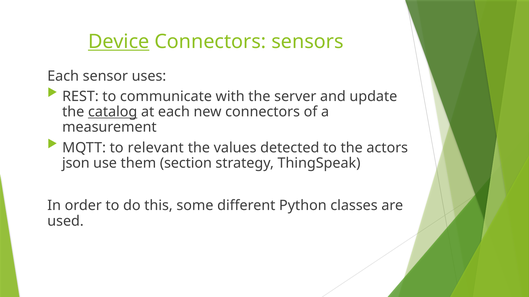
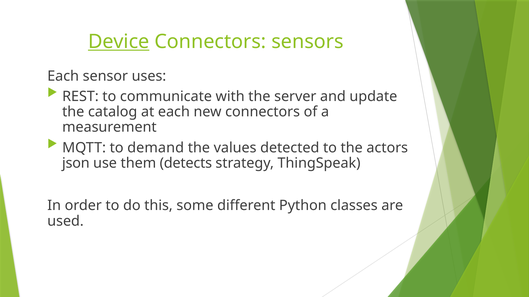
catalog underline: present -> none (113, 112)
relevant: relevant -> demand (156, 148)
section: section -> detects (186, 163)
